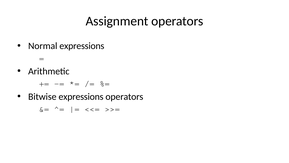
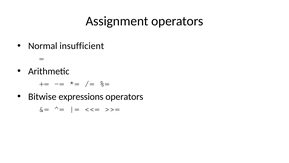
Normal expressions: expressions -> insufficient (82, 46)
